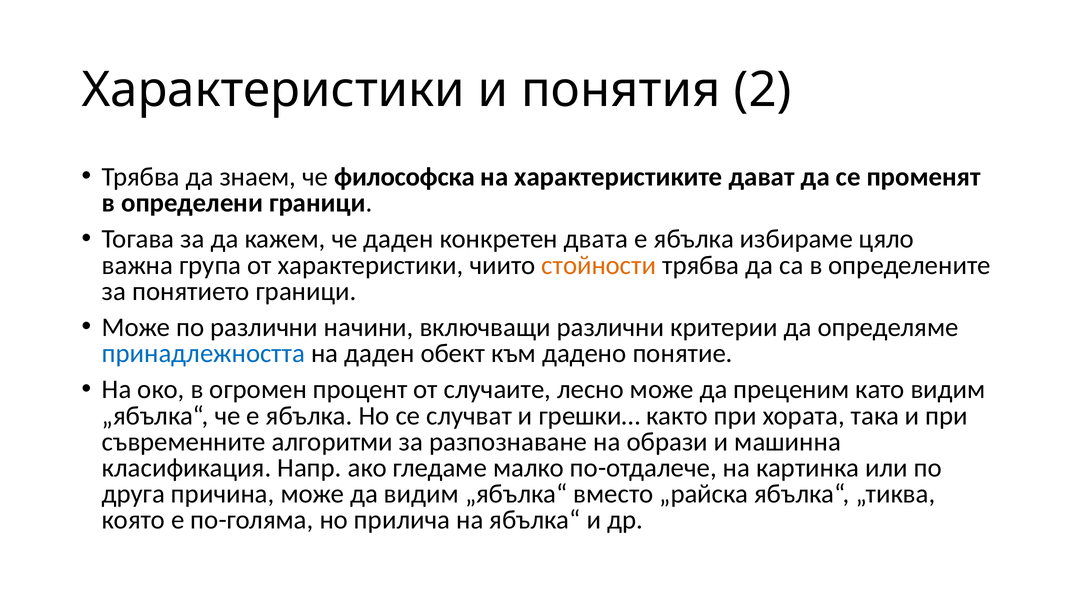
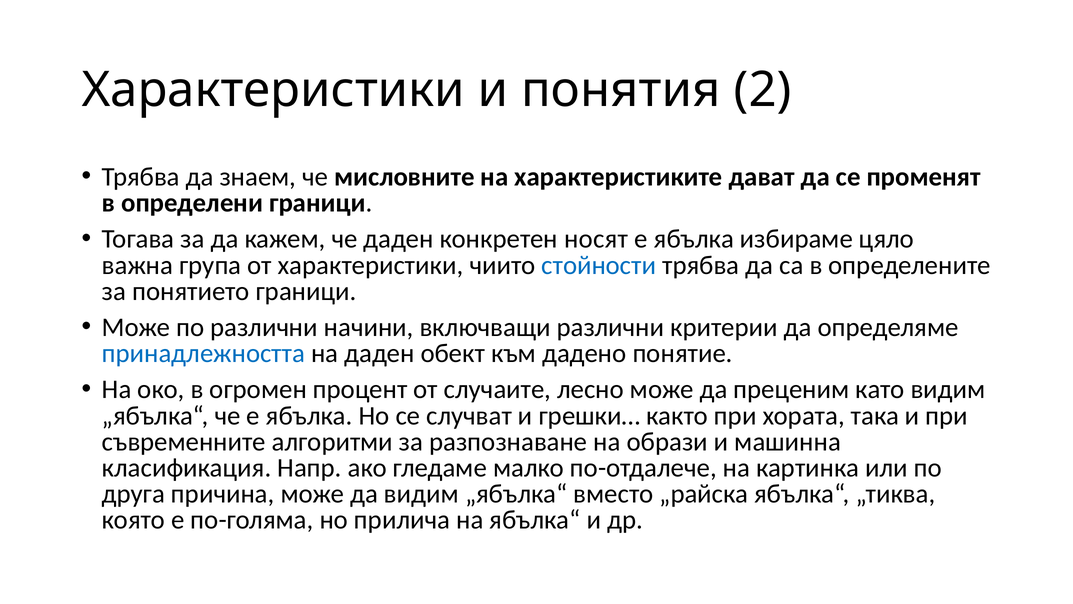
философска: философска -> мисловните (404, 177)
двата: двата -> носят (596, 239)
стойности colour: orange -> blue (599, 265)
